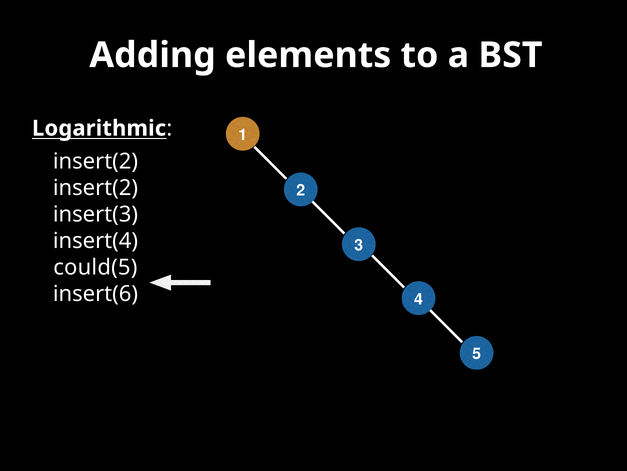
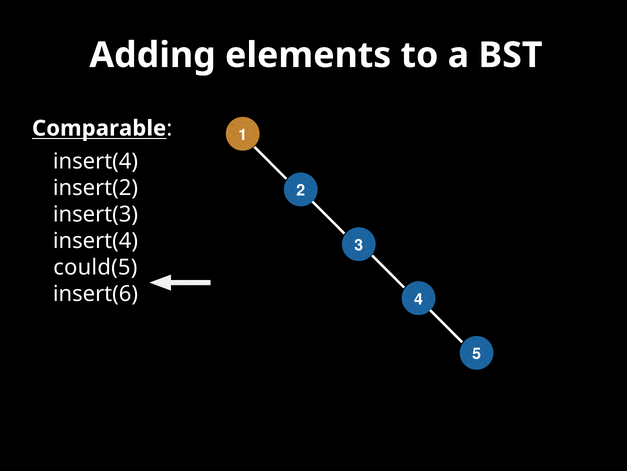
Logarithmic: Logarithmic -> Comparable (99, 128)
insert(2: insert(2 -> insert(4 (95, 161)
